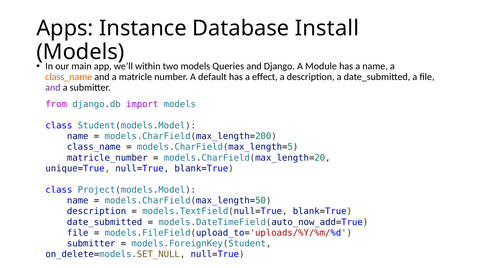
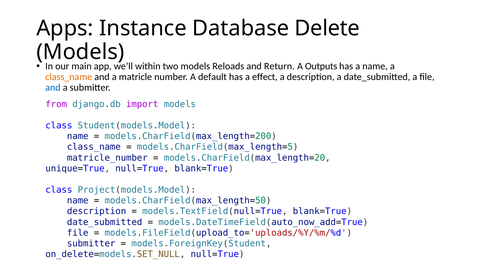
Install: Install -> Delete (327, 28)
Queries: Queries -> Reloads (228, 66)
Django: Django -> Return (279, 66)
Module: Module -> Outputs (321, 66)
and colour: purple -> blue (53, 88)
